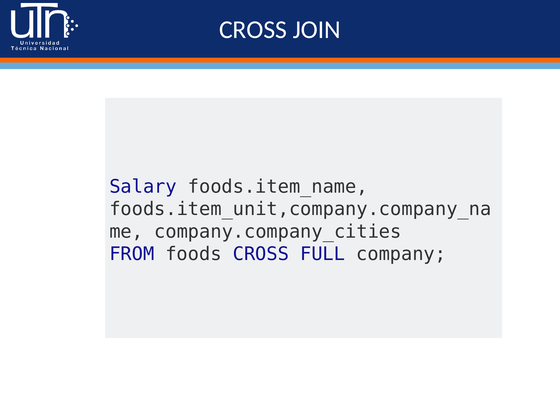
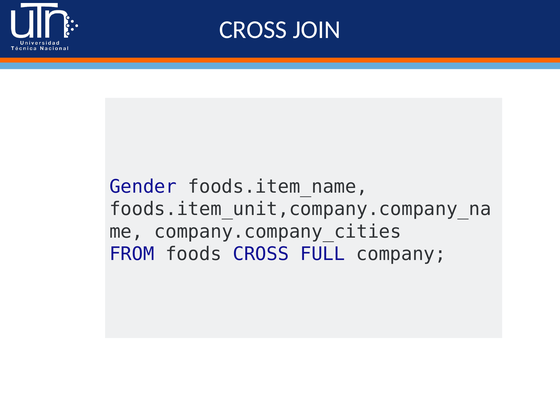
Salary: Salary -> Gender (143, 187)
